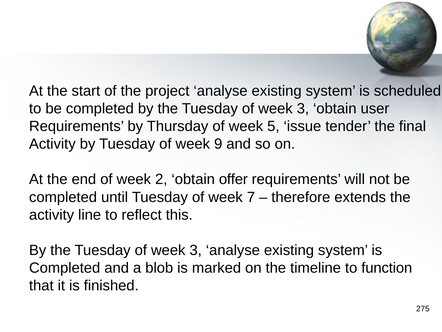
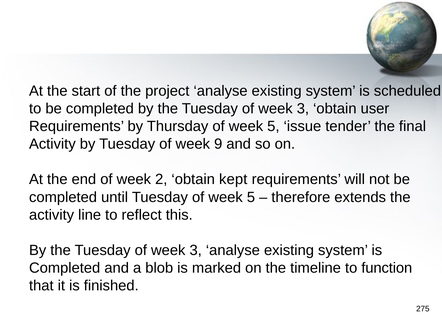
offer: offer -> kept (233, 179)
Tuesday of week 7: 7 -> 5 (251, 197)
